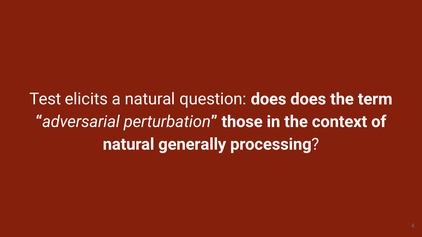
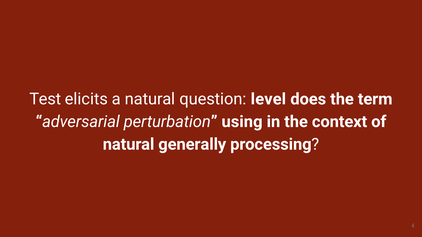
question does: does -> level (268, 99)
those: those -> using (242, 122)
